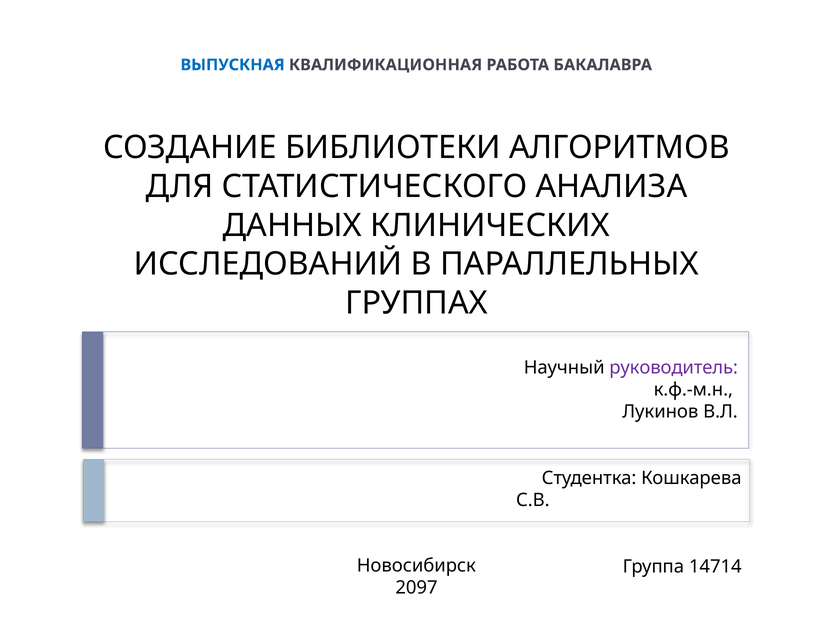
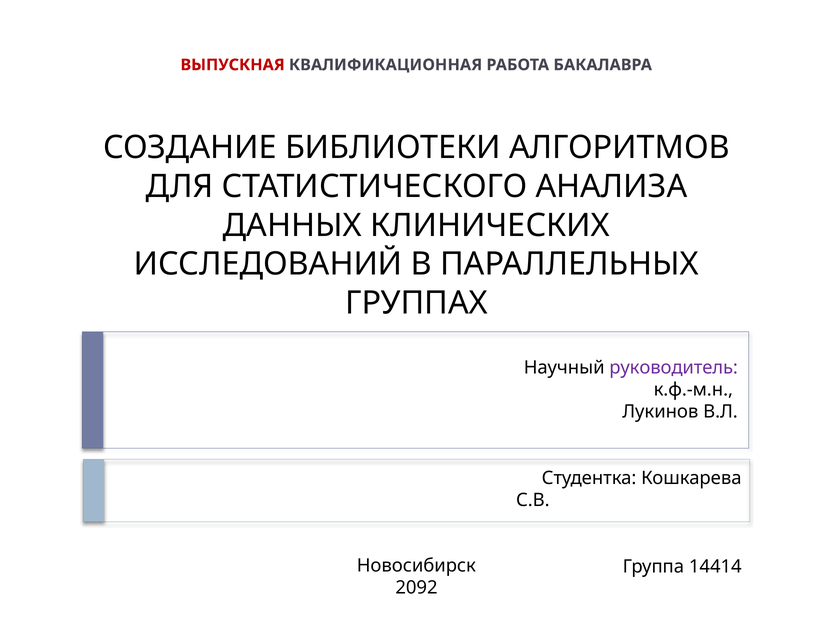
ВЫПУСКНАЯ colour: blue -> red (233, 65)
14714: 14714 -> 14414 (715, 567)
2097: 2097 -> 2092 (416, 588)
